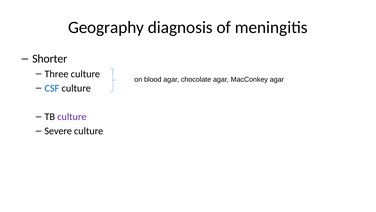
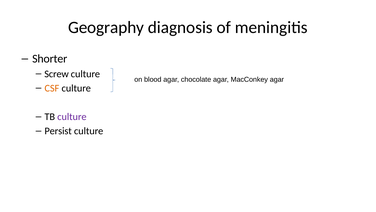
Three: Three -> Screw (57, 74)
CSF colour: blue -> orange (52, 88)
Severe: Severe -> Persist (58, 131)
